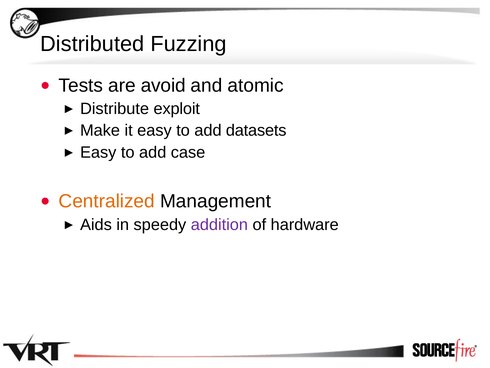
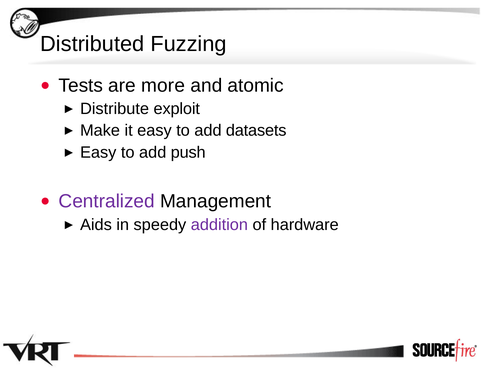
avoid: avoid -> more (163, 85)
case: case -> push (188, 152)
Centralized colour: orange -> purple (107, 201)
